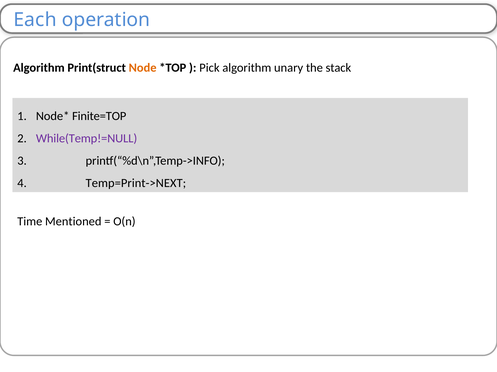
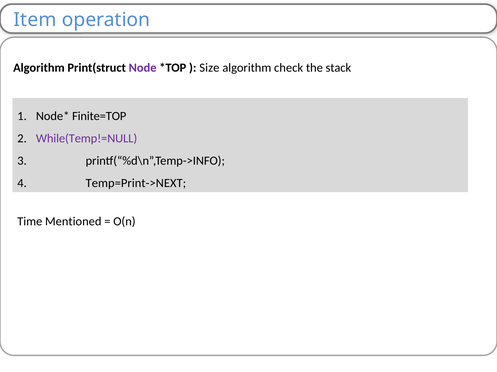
Each: Each -> Item (35, 20)
Node colour: orange -> purple (143, 68)
Pick: Pick -> Size (209, 68)
unary: unary -> check (289, 68)
